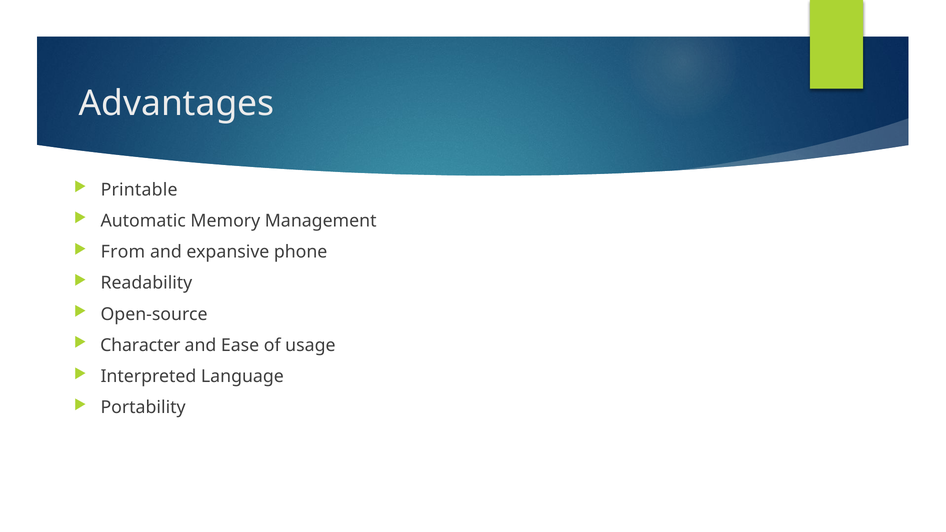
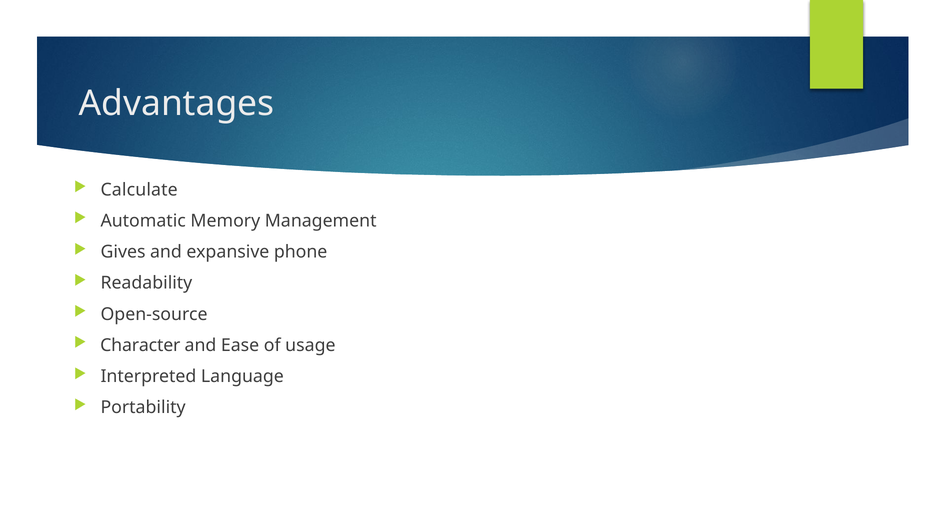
Printable: Printable -> Calculate (139, 190)
From: From -> Gives (123, 252)
